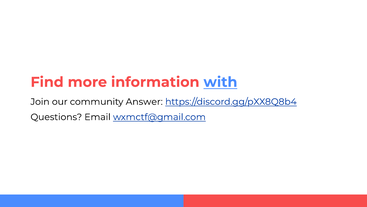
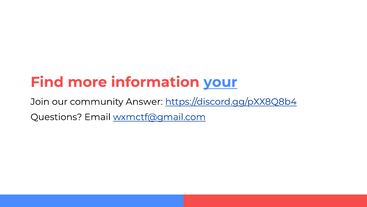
with: with -> your (220, 82)
